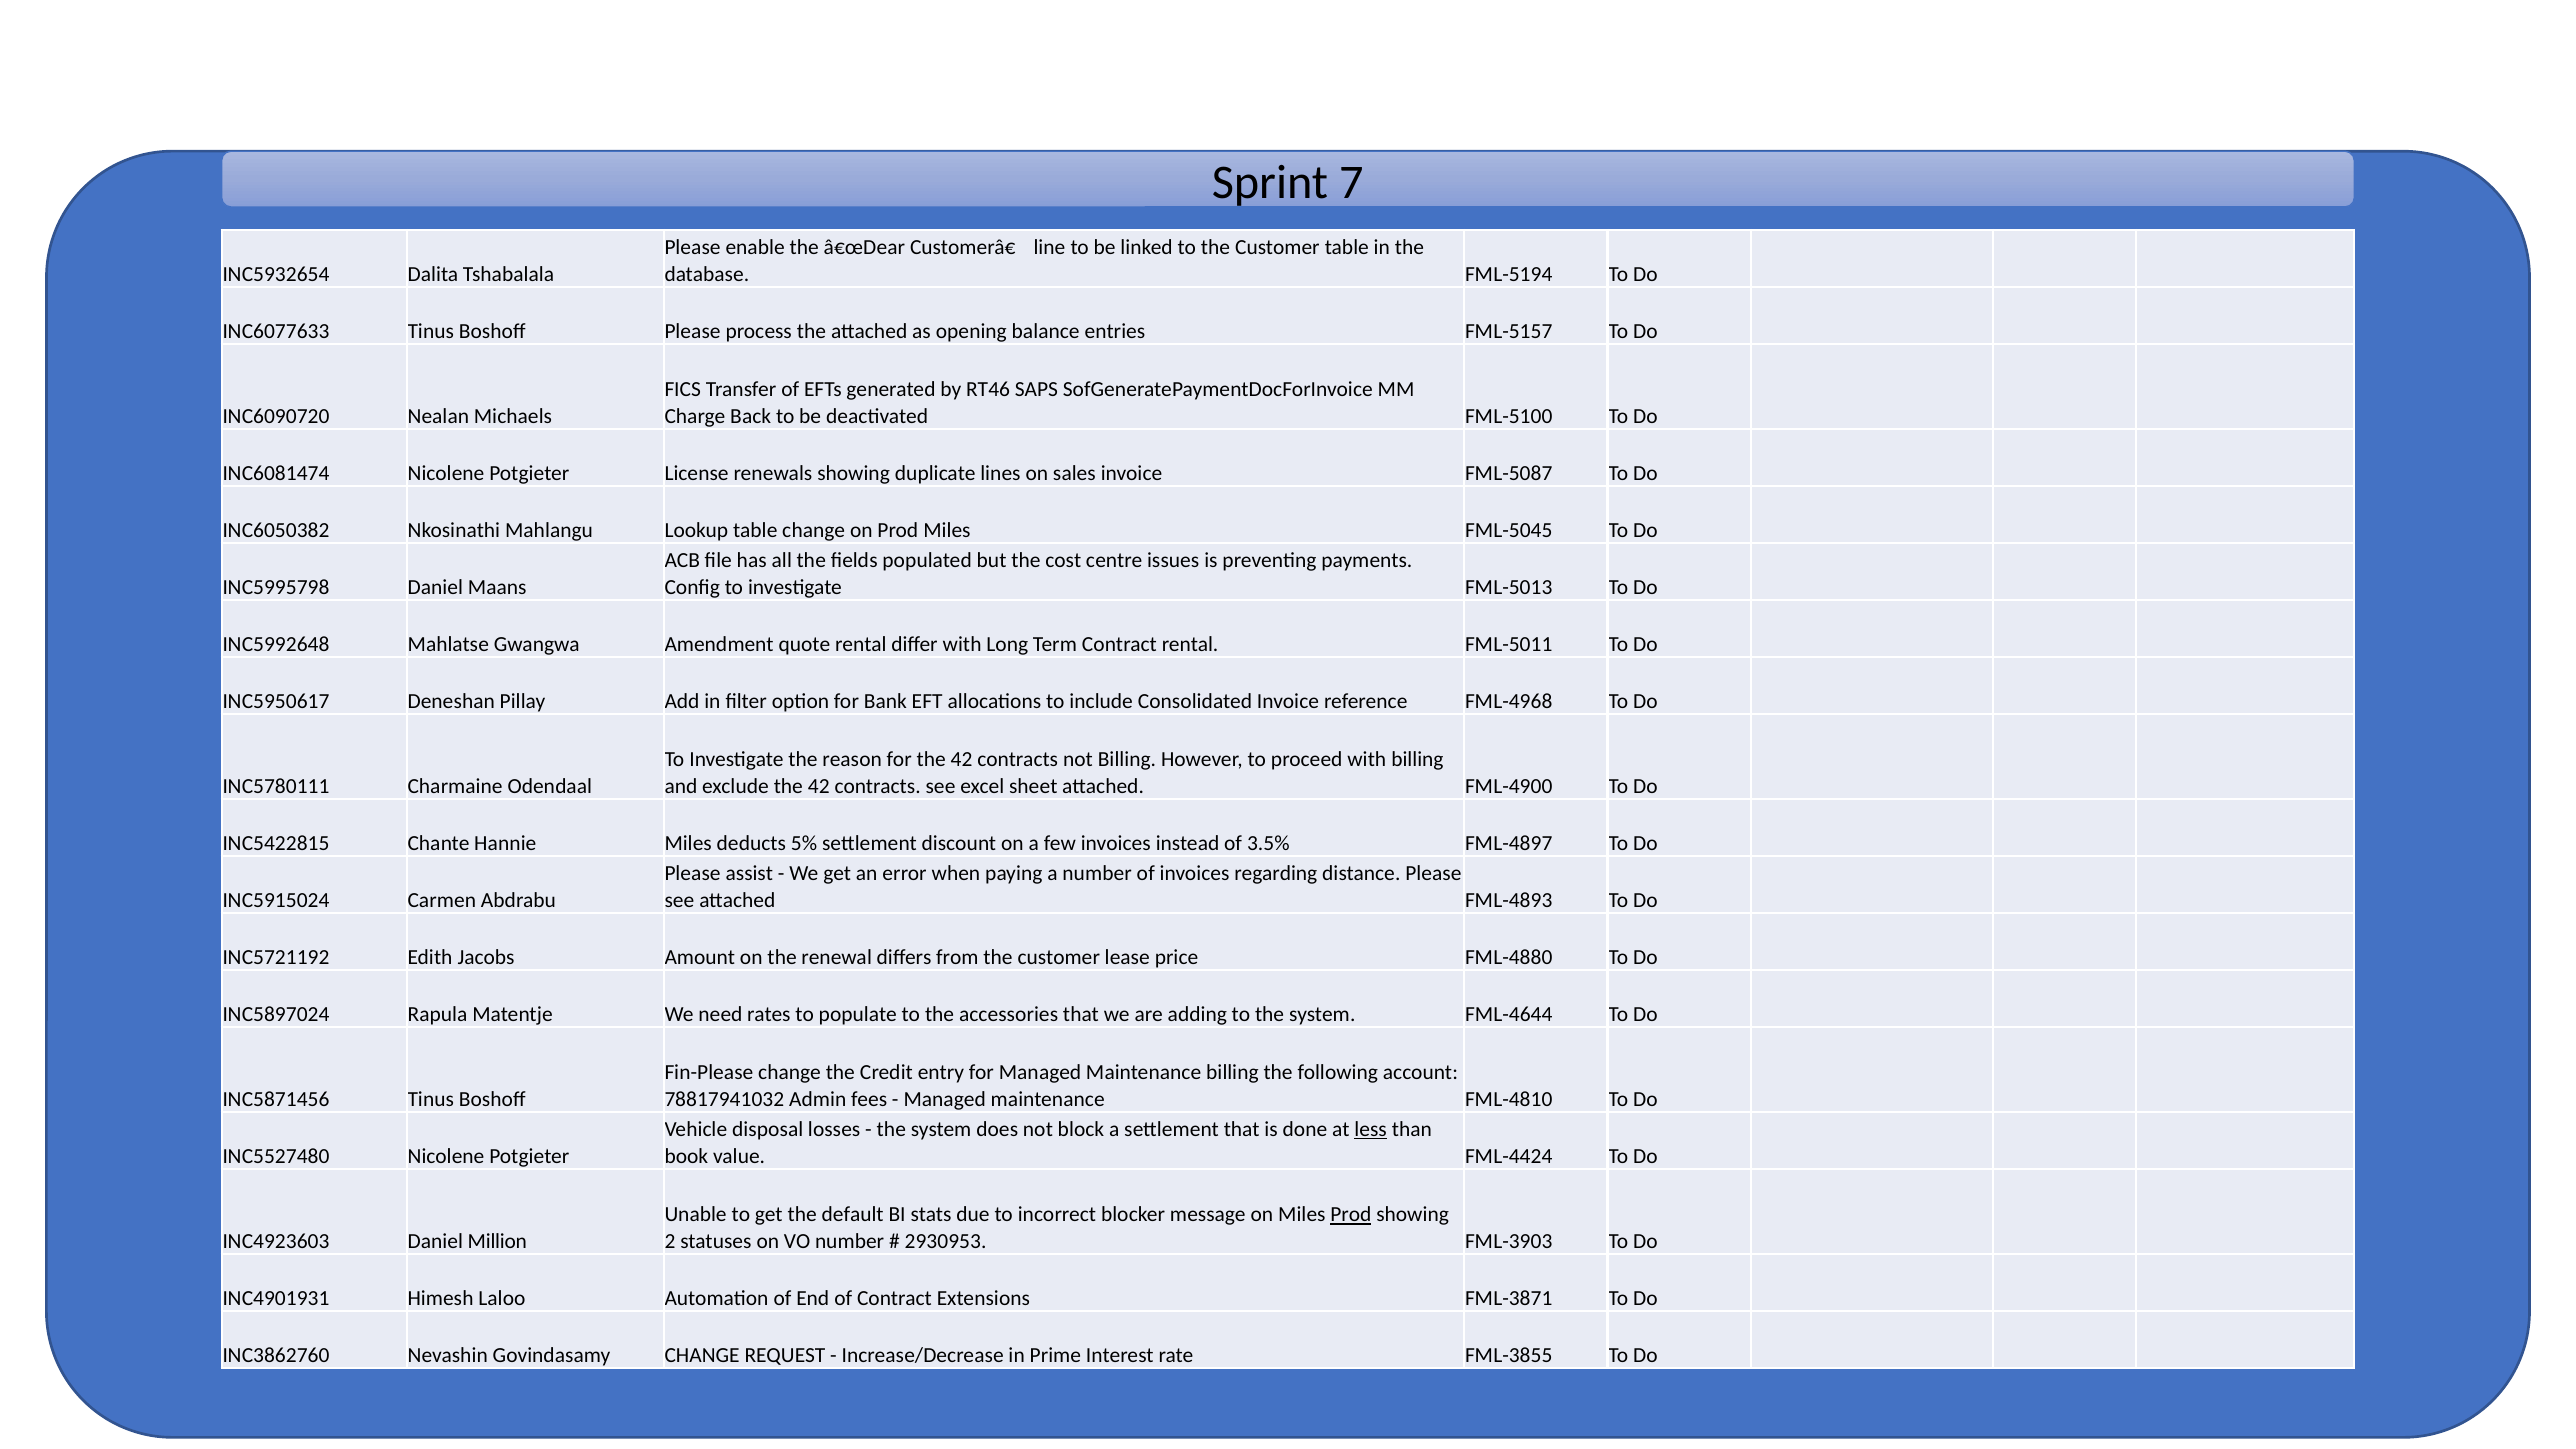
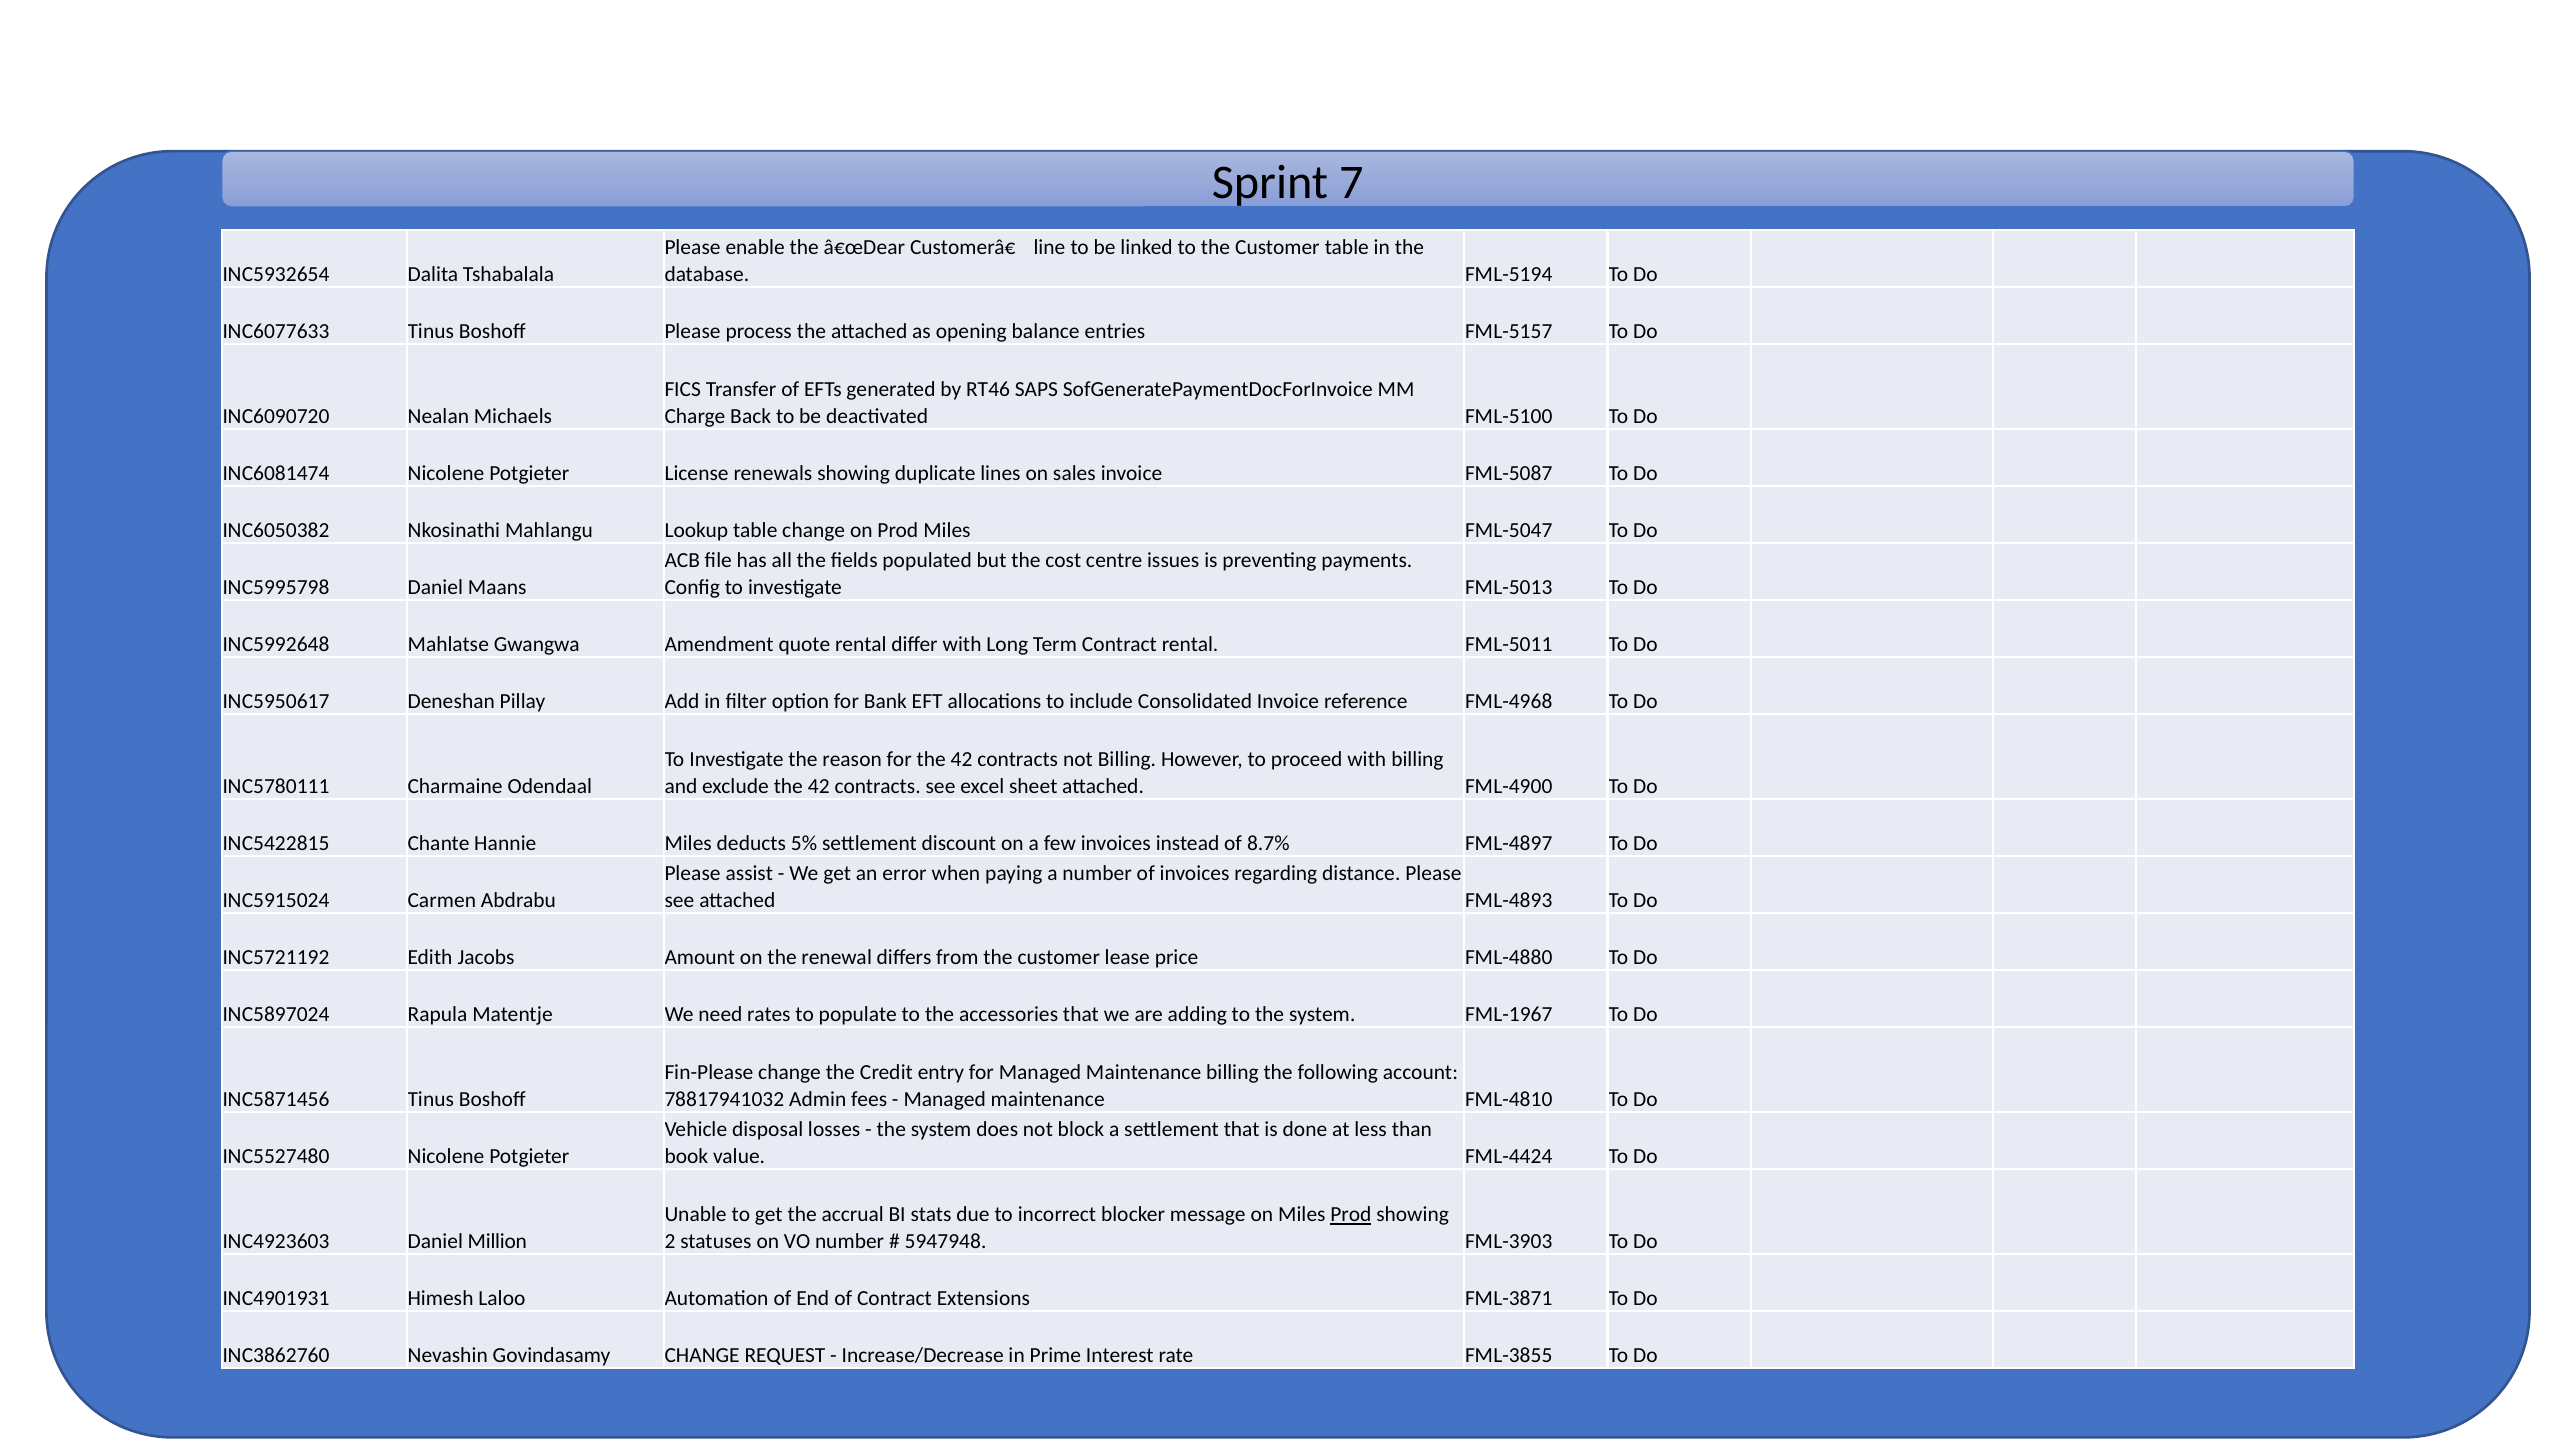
FML-5045: FML-5045 -> FML-5047 (1509, 530)
3.5%: 3.5% -> 8.7% (1268, 843)
FML-4644: FML-4644 -> FML-1967 (1509, 1014)
less underline: present -> none (1371, 1130)
default: default -> accrual (853, 1215)
2930953: 2930953 -> 5947948 (946, 1241)
